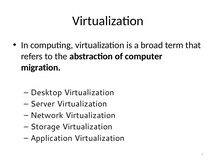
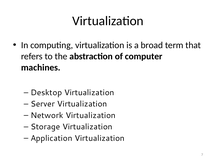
migration: migration -> machines (41, 67)
